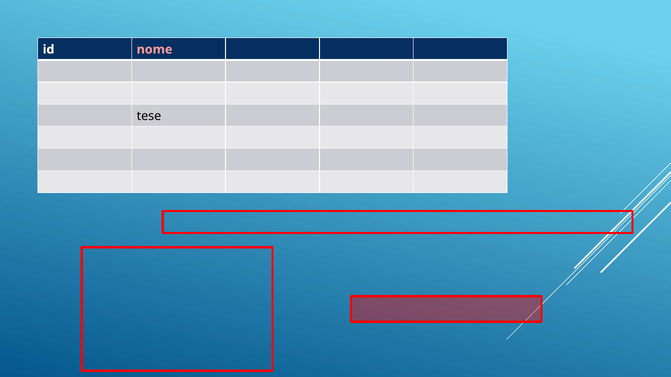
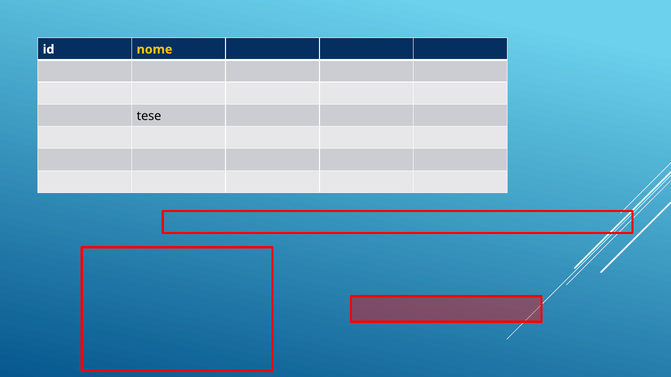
nome colour: pink -> yellow (155, 50)
